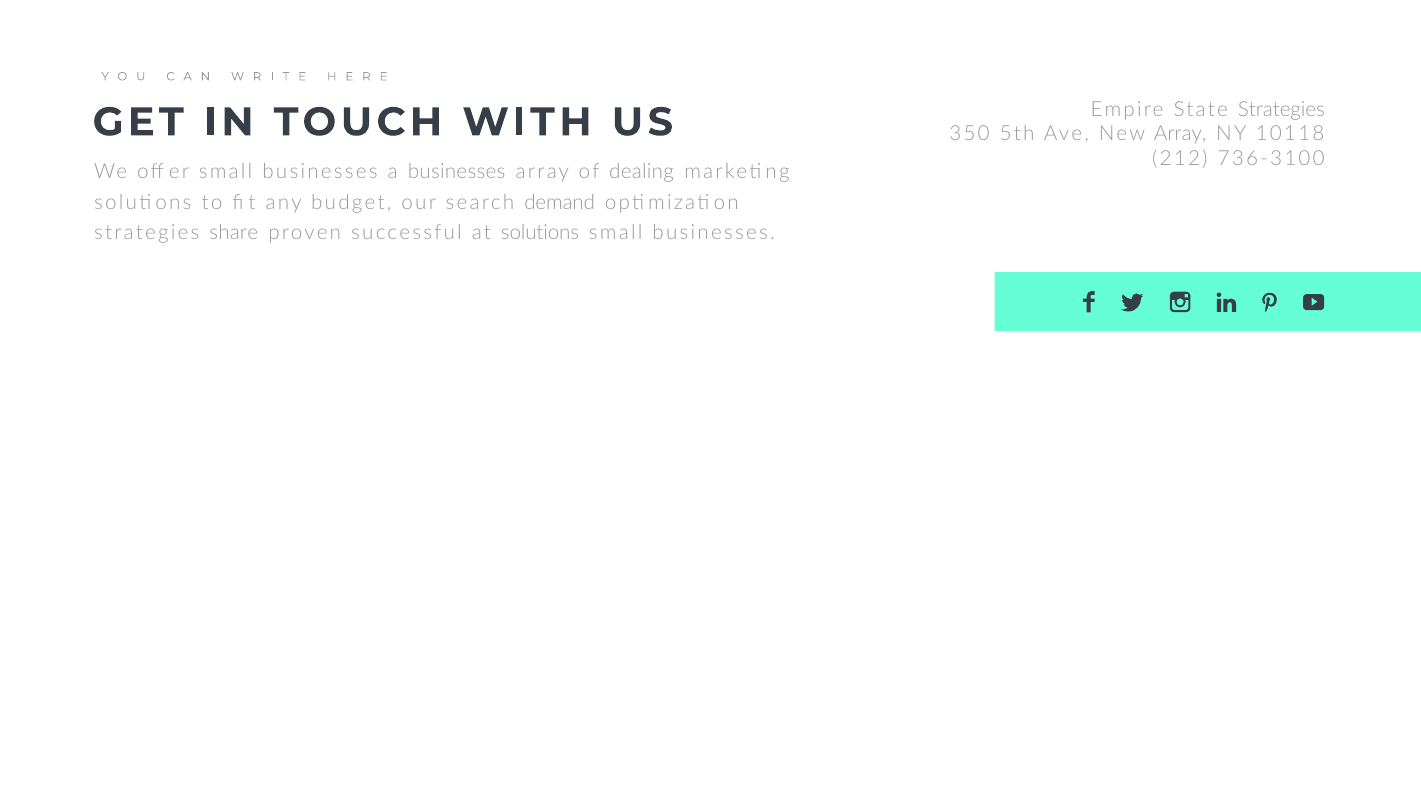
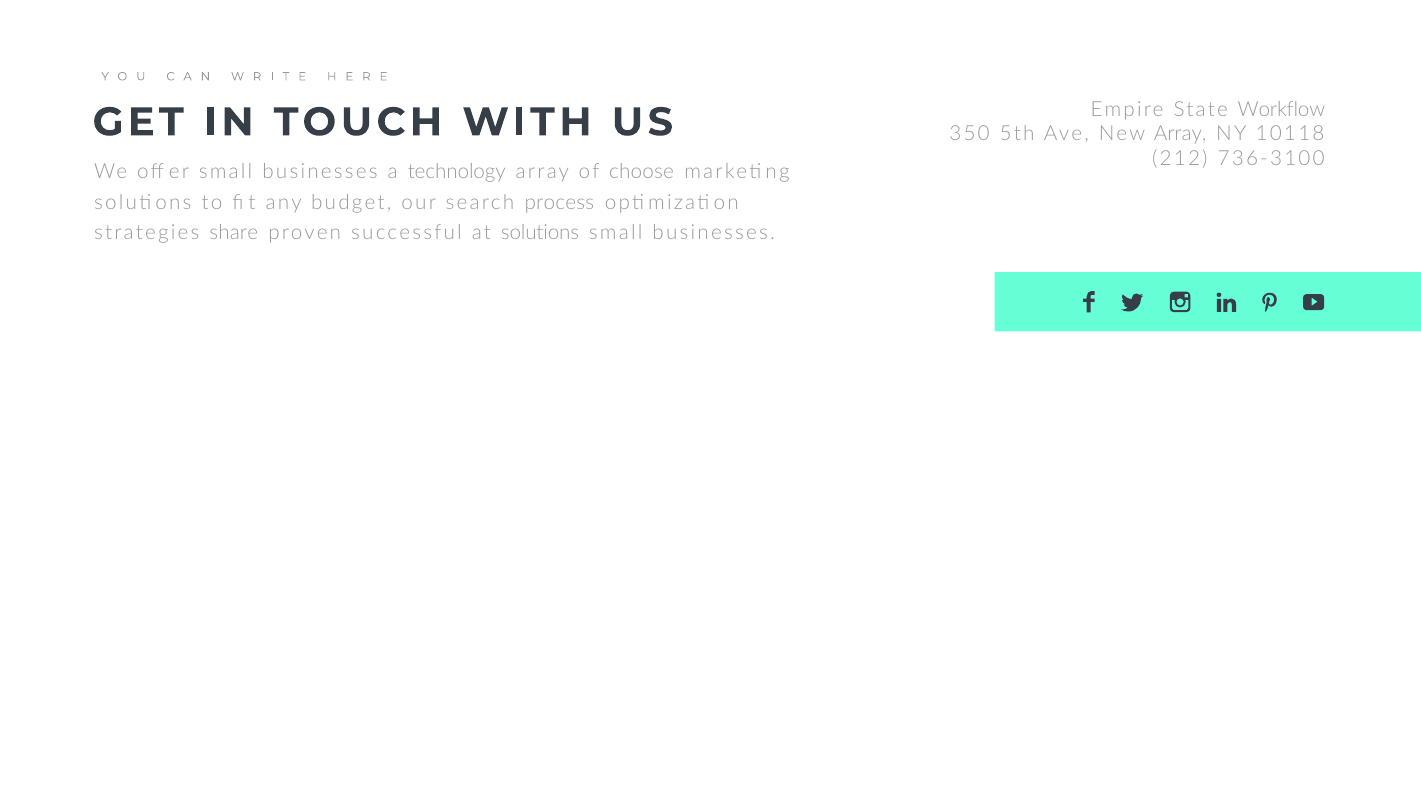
State Strategies: Strategies -> Workflow (1281, 109)
a businesses: businesses -> technology (457, 172)
dealing: dealing -> choose (642, 172)
demand: demand -> process (559, 202)
